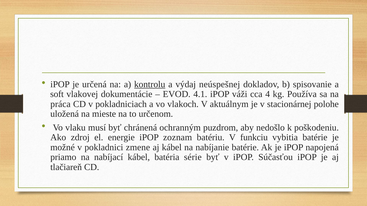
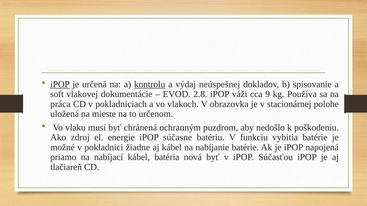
iPOP underline: none -> present (60, 84)
4.1: 4.1 -> 2.8 (200, 94)
4: 4 -> 9 (268, 94)
aktuálnym: aktuálnym -> obrazovka (229, 104)
zoznam: zoznam -> súčasne (178, 138)
zmene: zmene -> žiadne (138, 148)
série: série -> nová (193, 158)
